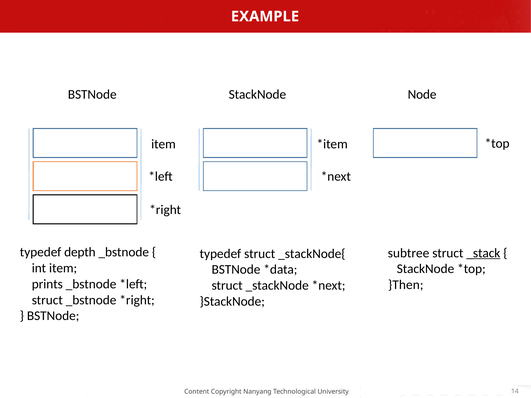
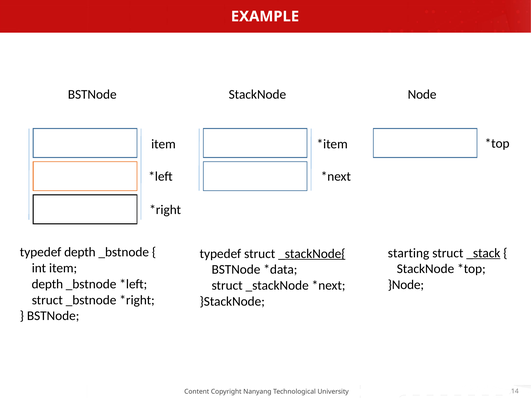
subtree: subtree -> starting (409, 253)
_stackNode{ underline: none -> present (312, 254)
prints: prints -> depth (47, 284)
}Then: }Then -> }Node (406, 285)
